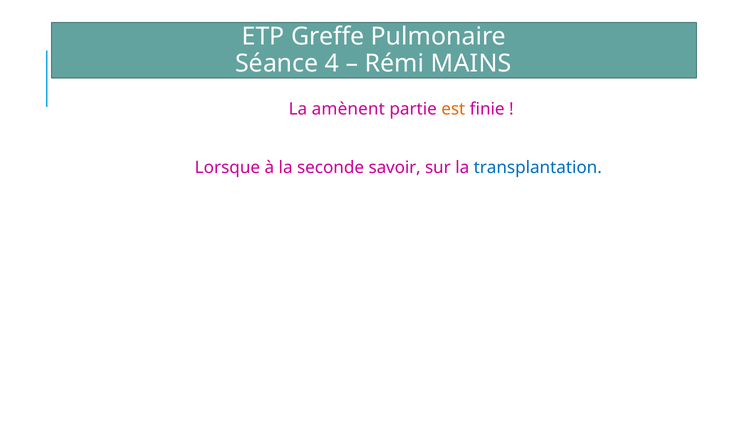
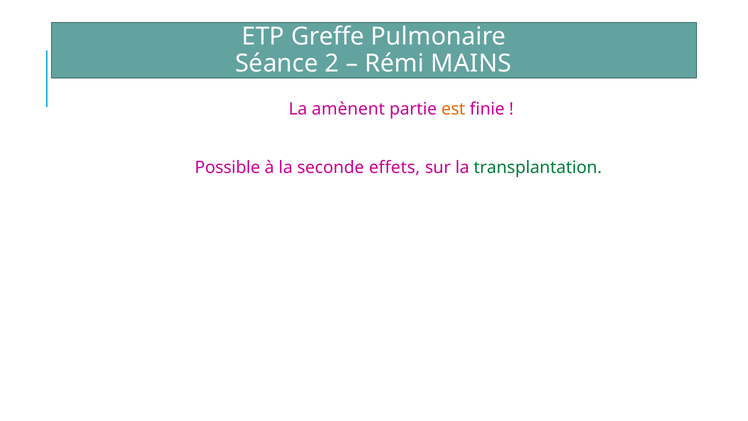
4: 4 -> 2 (332, 64)
Lorsque: Lorsque -> Possible (227, 168)
savoir: savoir -> effets (394, 168)
transplantation colour: blue -> green (538, 168)
